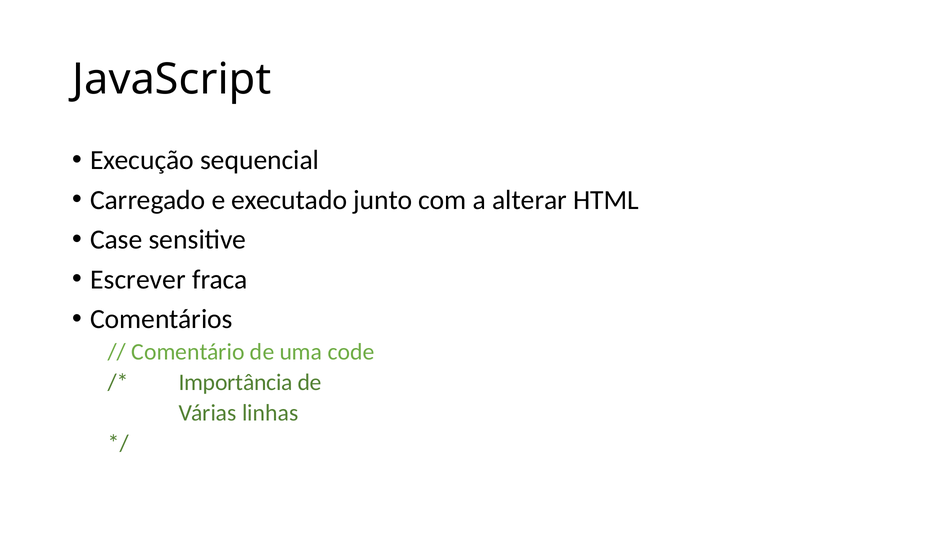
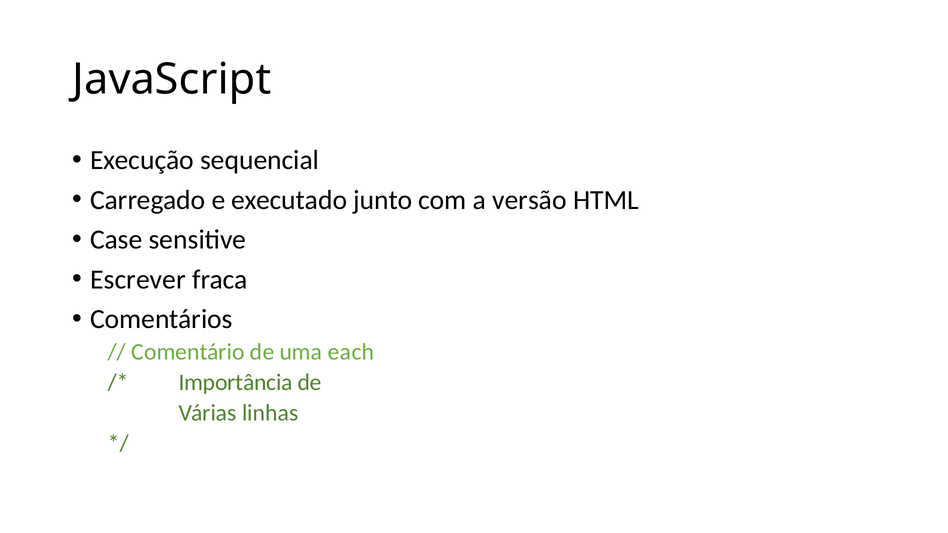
alterar: alterar -> versão (529, 200)
code: code -> each (351, 352)
